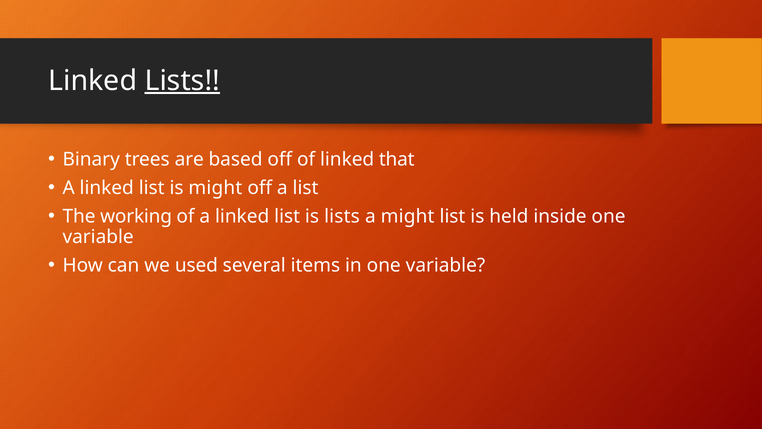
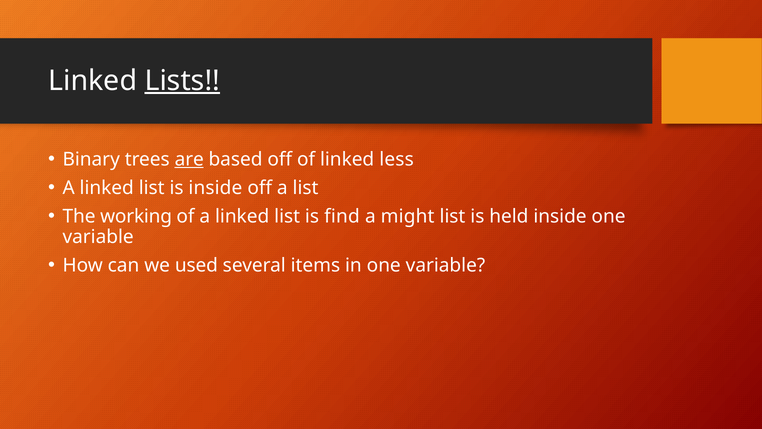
are underline: none -> present (189, 159)
that: that -> less (397, 159)
is might: might -> inside (215, 188)
is lists: lists -> find (342, 216)
